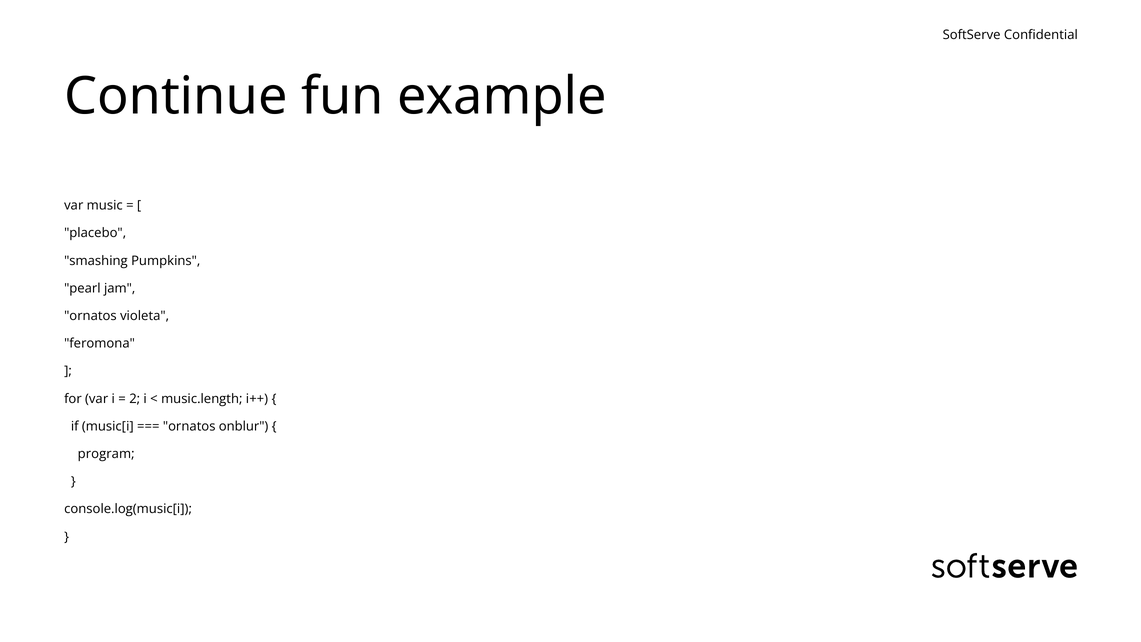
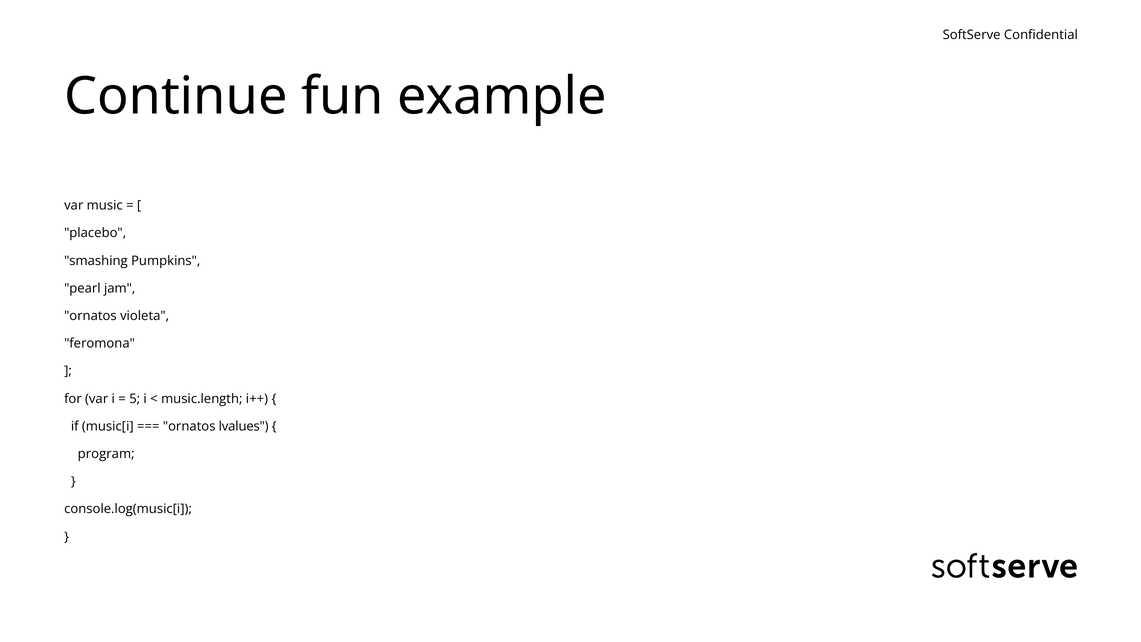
2: 2 -> 5 (135, 399)
onblur: onblur -> lvalues (244, 426)
